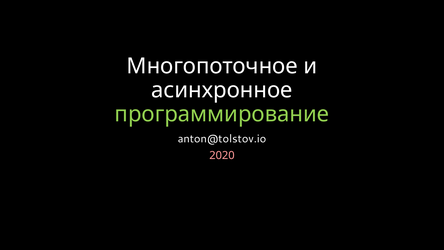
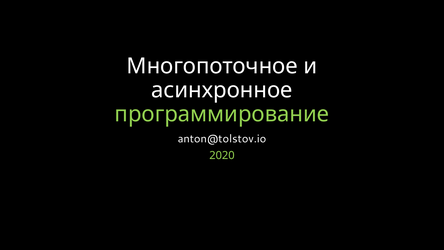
2020 colour: pink -> light green (222, 155)
